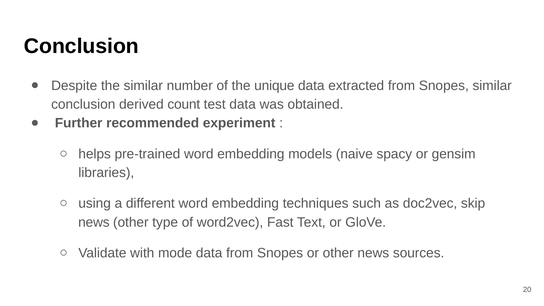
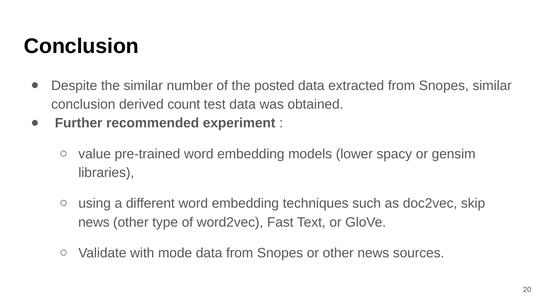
unique: unique -> posted (274, 86)
helps: helps -> value (95, 154)
naive: naive -> lower (354, 154)
